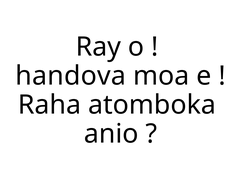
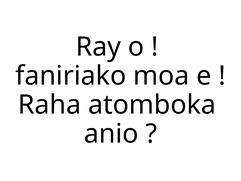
handova: handova -> faniriako (71, 76)
